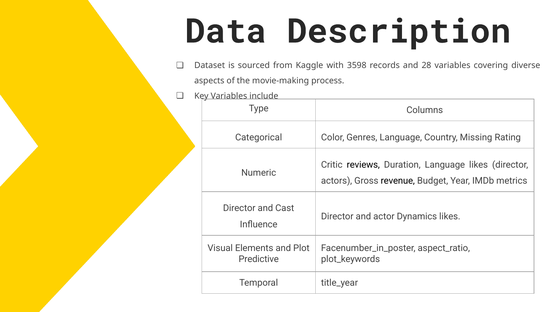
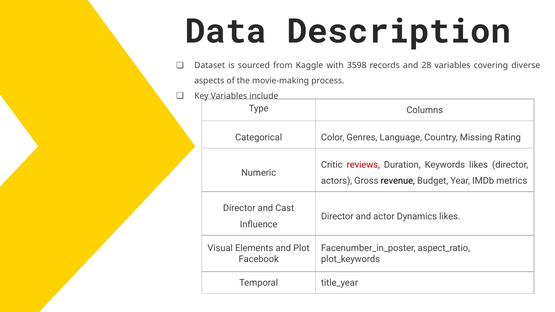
reviews colour: black -> red (363, 165)
Duration Language: Language -> Keywords (445, 165)
Predictive: Predictive -> Facebook (259, 259)
